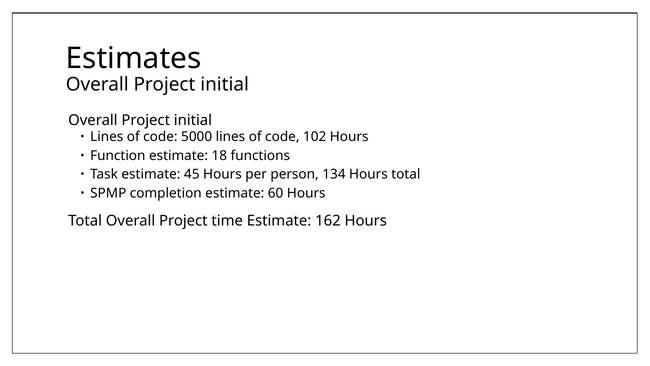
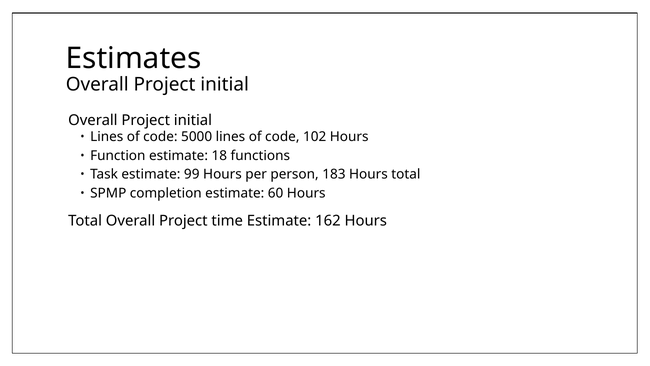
45: 45 -> 99 (192, 174)
134: 134 -> 183 (334, 174)
